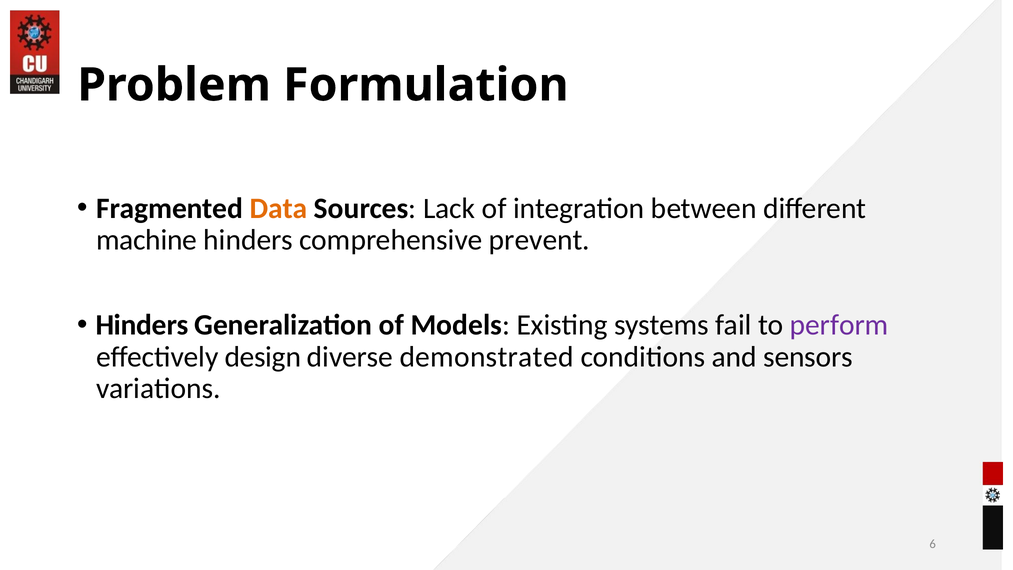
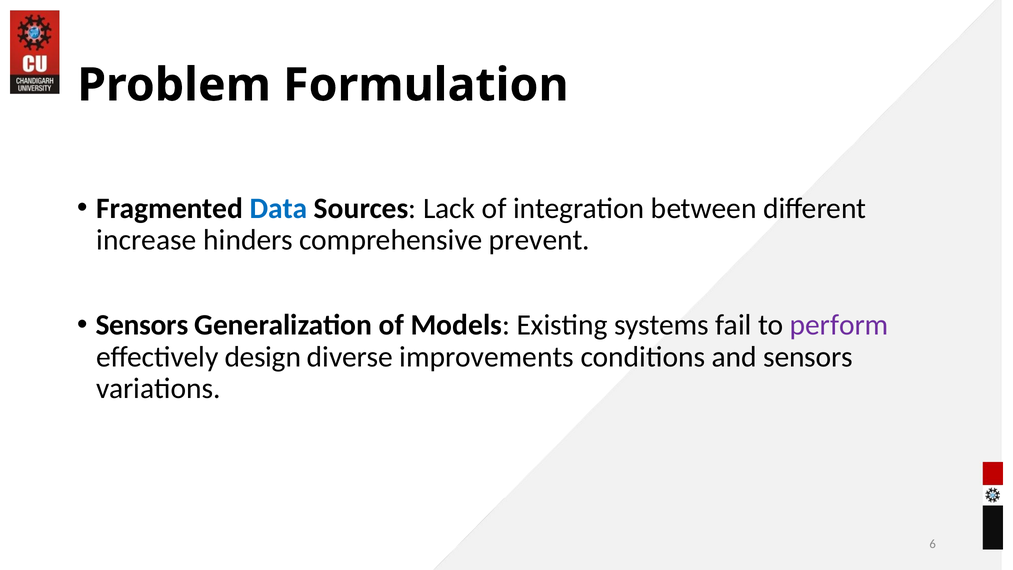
Data colour: orange -> blue (279, 208)
machine: machine -> increase (146, 240)
Hinders: Hinders -> Sensors (142, 325)
demonstrated: demonstrated -> improvements (487, 357)
